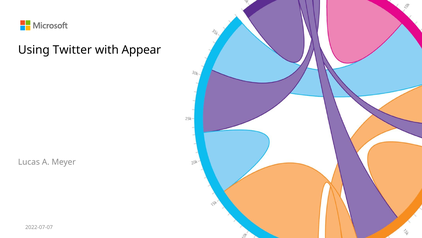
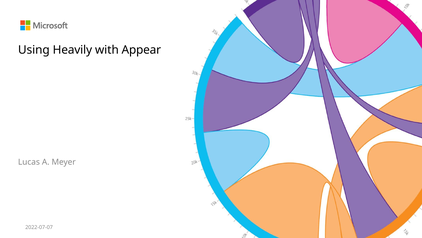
Twitter: Twitter -> Heavily (72, 50)
